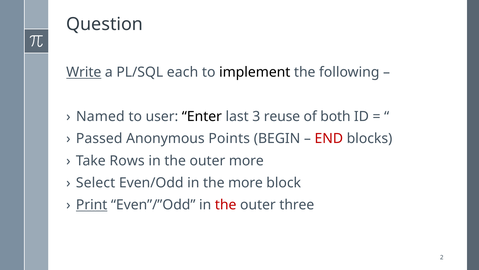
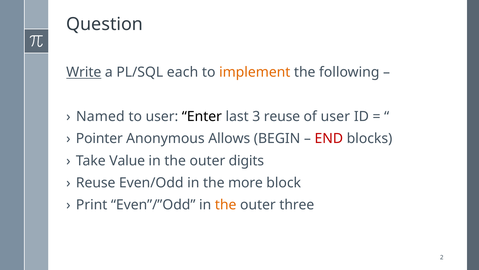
implement colour: black -> orange (255, 72)
of both: both -> user (335, 116)
Passed: Passed -> Pointer (99, 138)
Points: Points -> Allows (229, 138)
Rows: Rows -> Value (127, 160)
outer more: more -> digits (246, 160)
Select: Select -> Reuse (96, 183)
Print underline: present -> none (92, 205)
the colour: red -> orange (226, 205)
